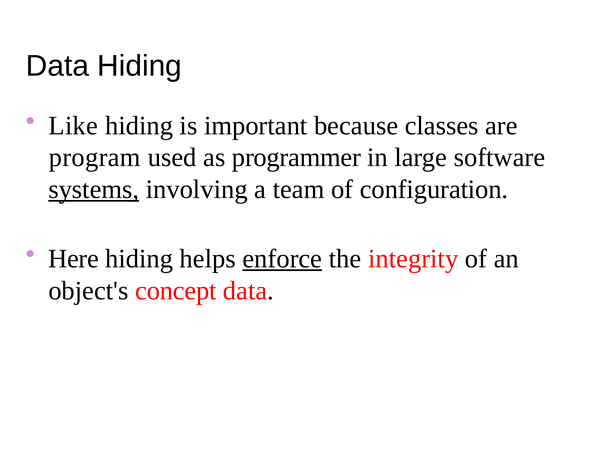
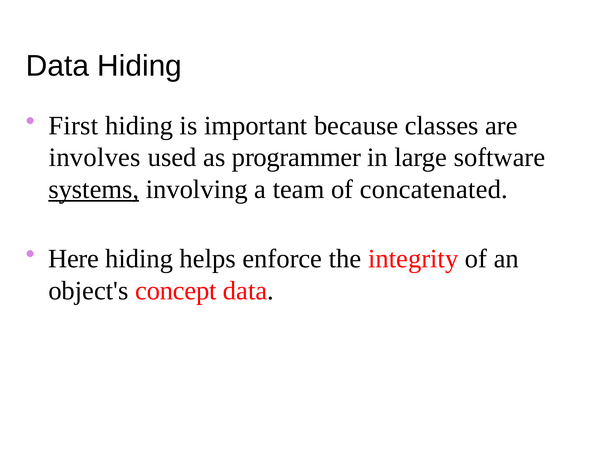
Like: Like -> First (73, 125)
program: program -> involves (95, 157)
configuration: configuration -> concatenated (434, 189)
enforce underline: present -> none (282, 258)
